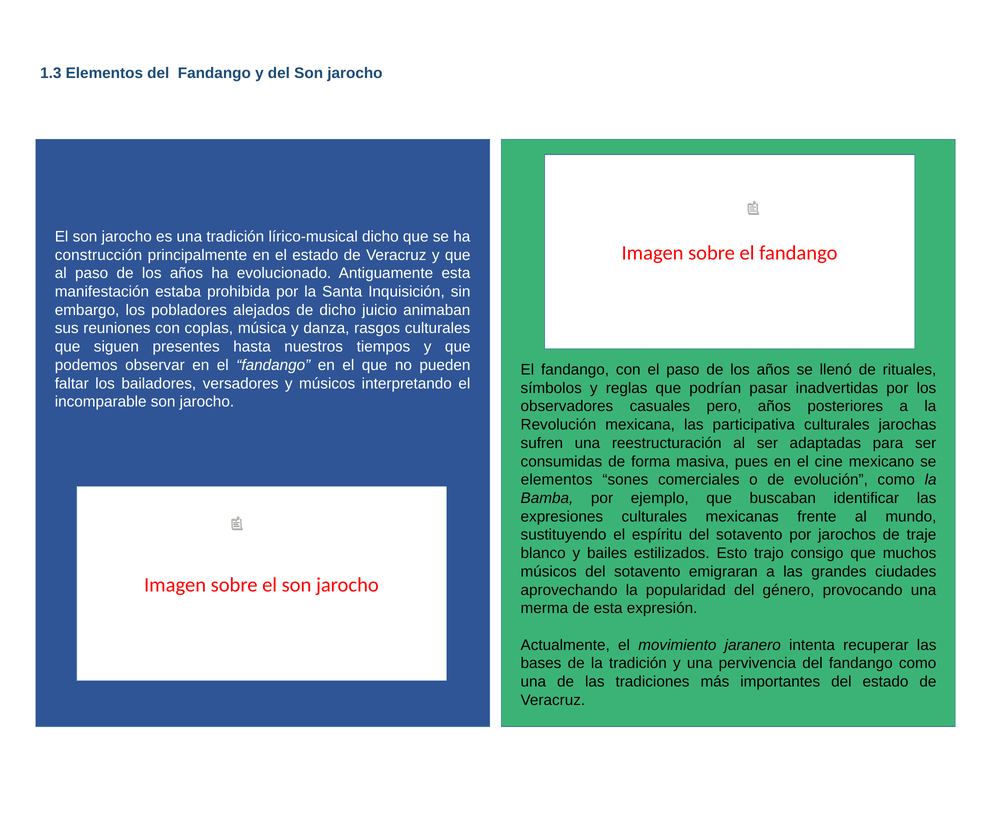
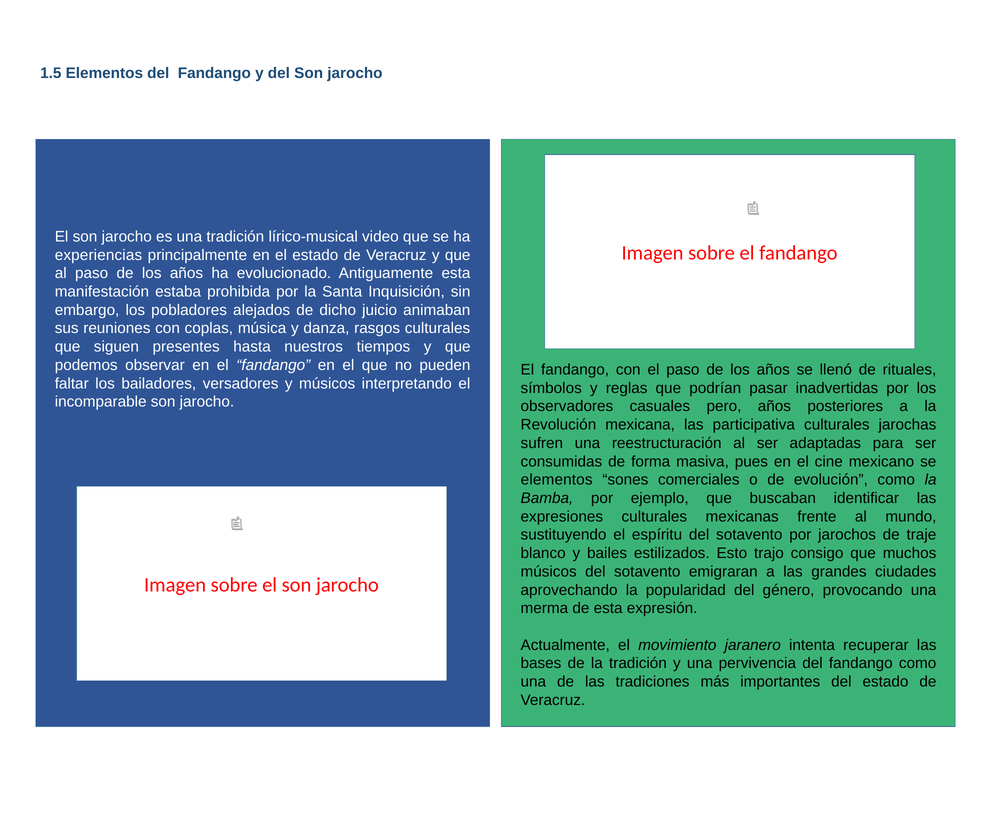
1.3: 1.3 -> 1.5 (51, 73)
lírico-musical dicho: dicho -> video (380, 237)
construcción: construcción -> experiencias (98, 255)
